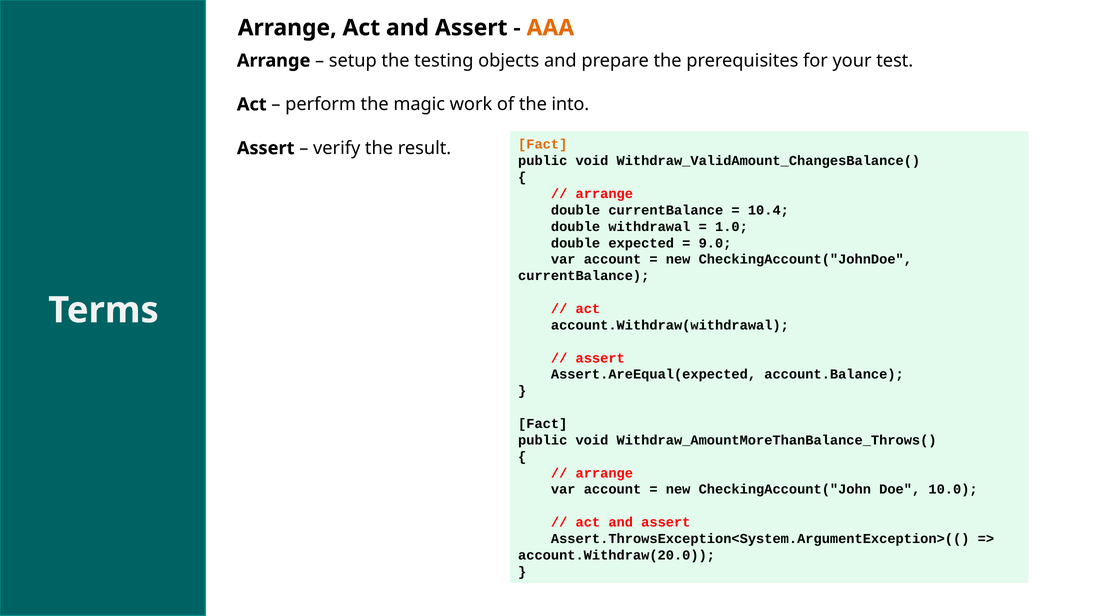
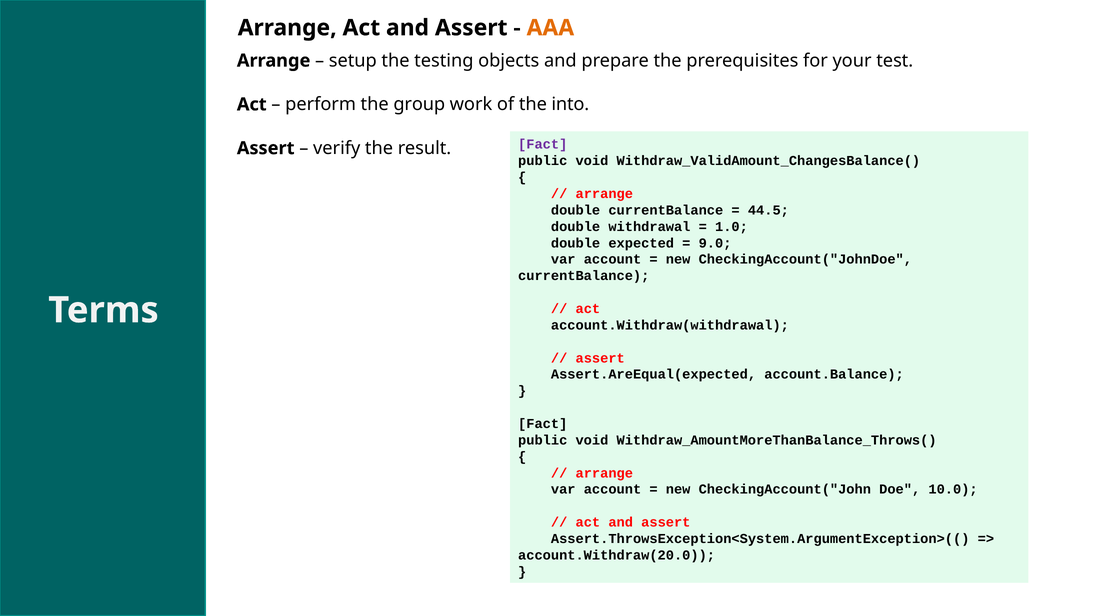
magic: magic -> group (419, 104)
Fact colour: orange -> purple (543, 144)
10.4: 10.4 -> 44.5 (768, 210)
